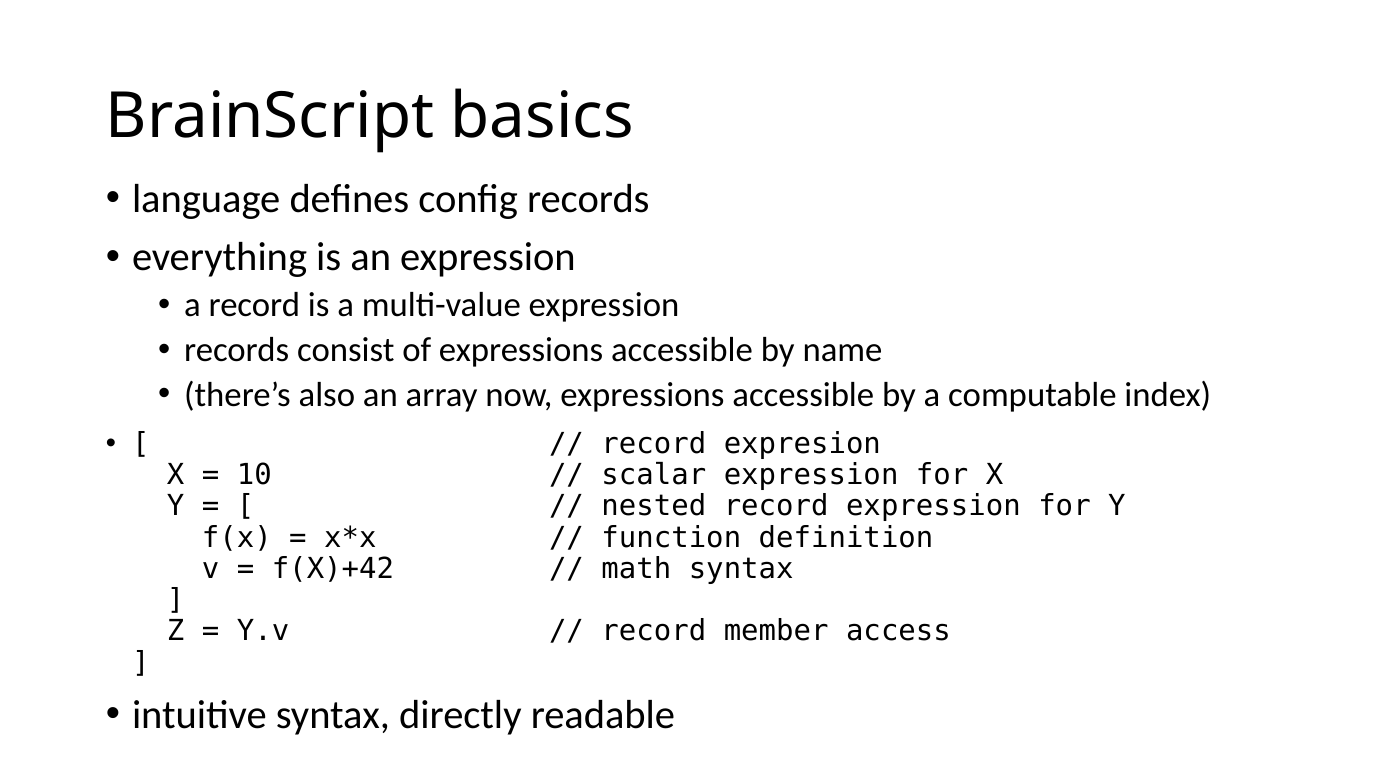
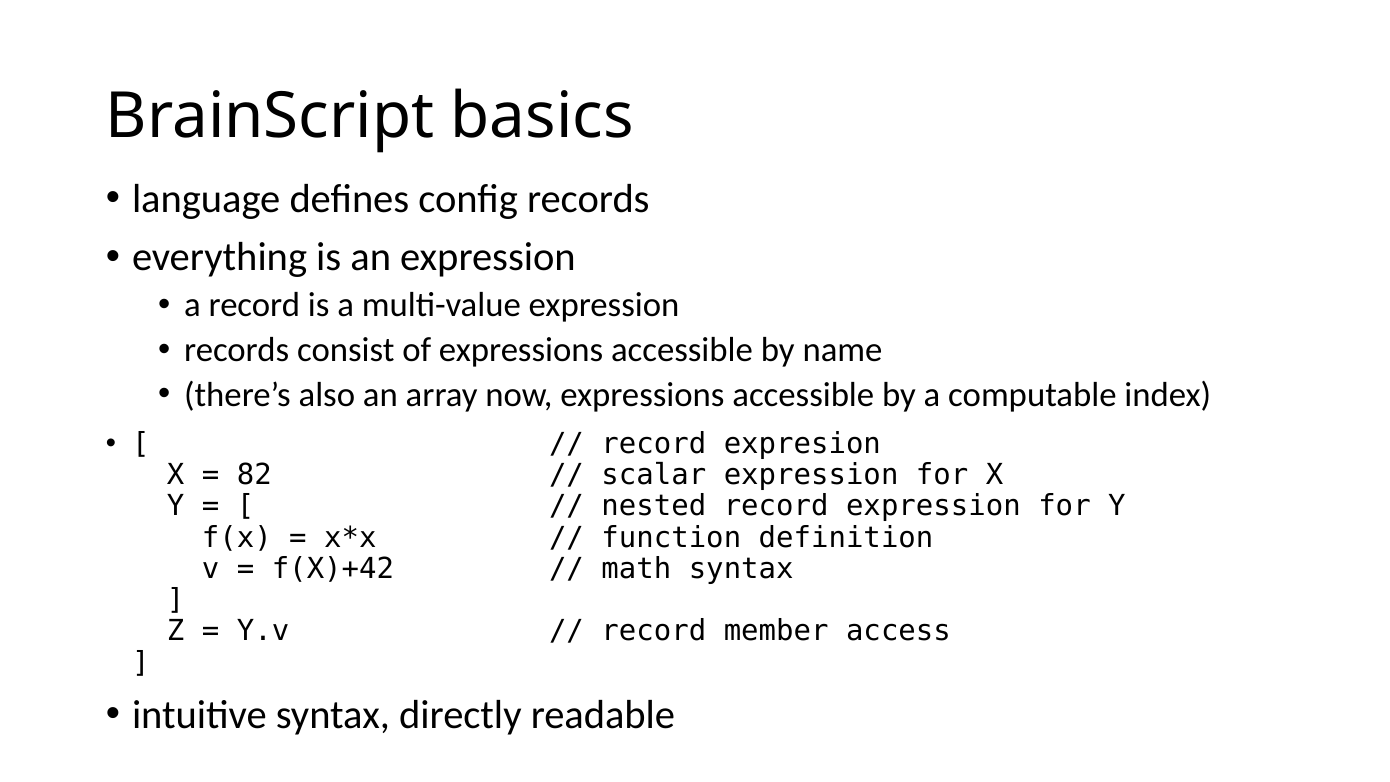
10: 10 -> 82 (254, 475)
